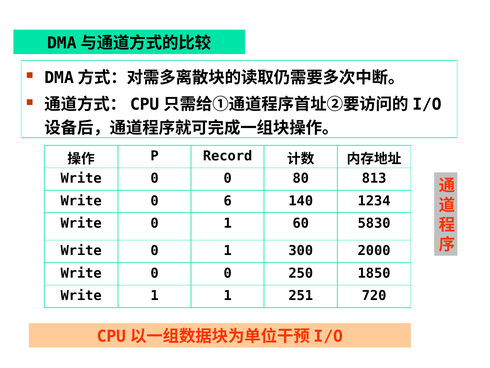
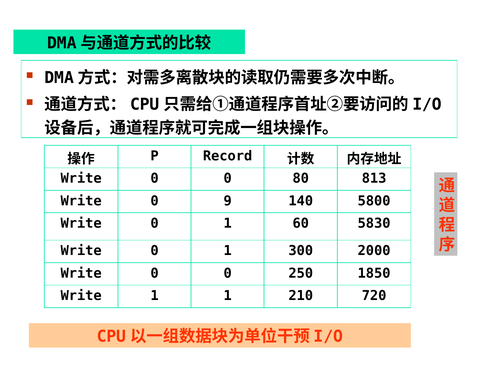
6: 6 -> 9 (228, 201)
1234: 1234 -> 5800 (374, 201)
251: 251 -> 210 (301, 295)
